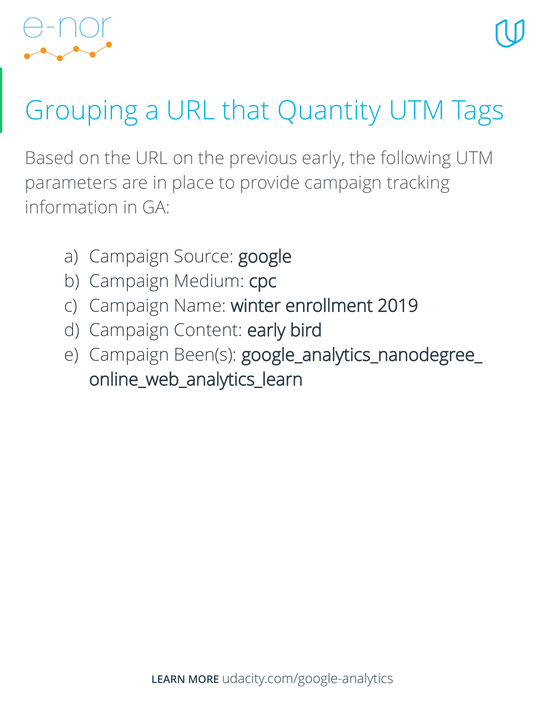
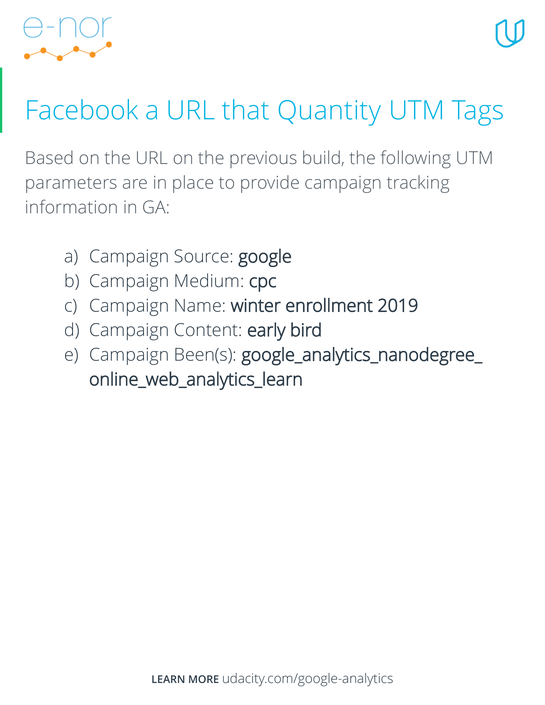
Grouping: Grouping -> Facebook (82, 111)
previous early: early -> build (324, 158)
